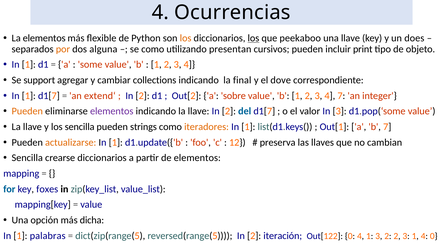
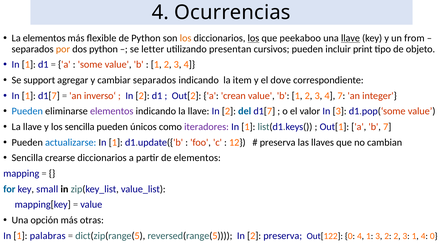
llave underline: none -> present (350, 38)
does: does -> from (414, 38)
dos alguna: alguna -> python (104, 49)
se como: como -> letter (153, 49)
cambiar collections: collections -> separados (154, 80)
final: final -> item (242, 80)
extend‘: extend‘ -> inverso‘ (100, 96)
sobre: sobre -> crean (233, 96)
Pueden colour: orange -> blue (27, 111)
strings: strings -> únicos (143, 127)
iteradores colour: orange -> purple (207, 127)
actualizarse colour: orange -> blue (71, 142)
foxes: foxes -> small (47, 189)
dicha: dicha -> otras (92, 220)
2 iteración: iteración -> preserva (283, 236)
